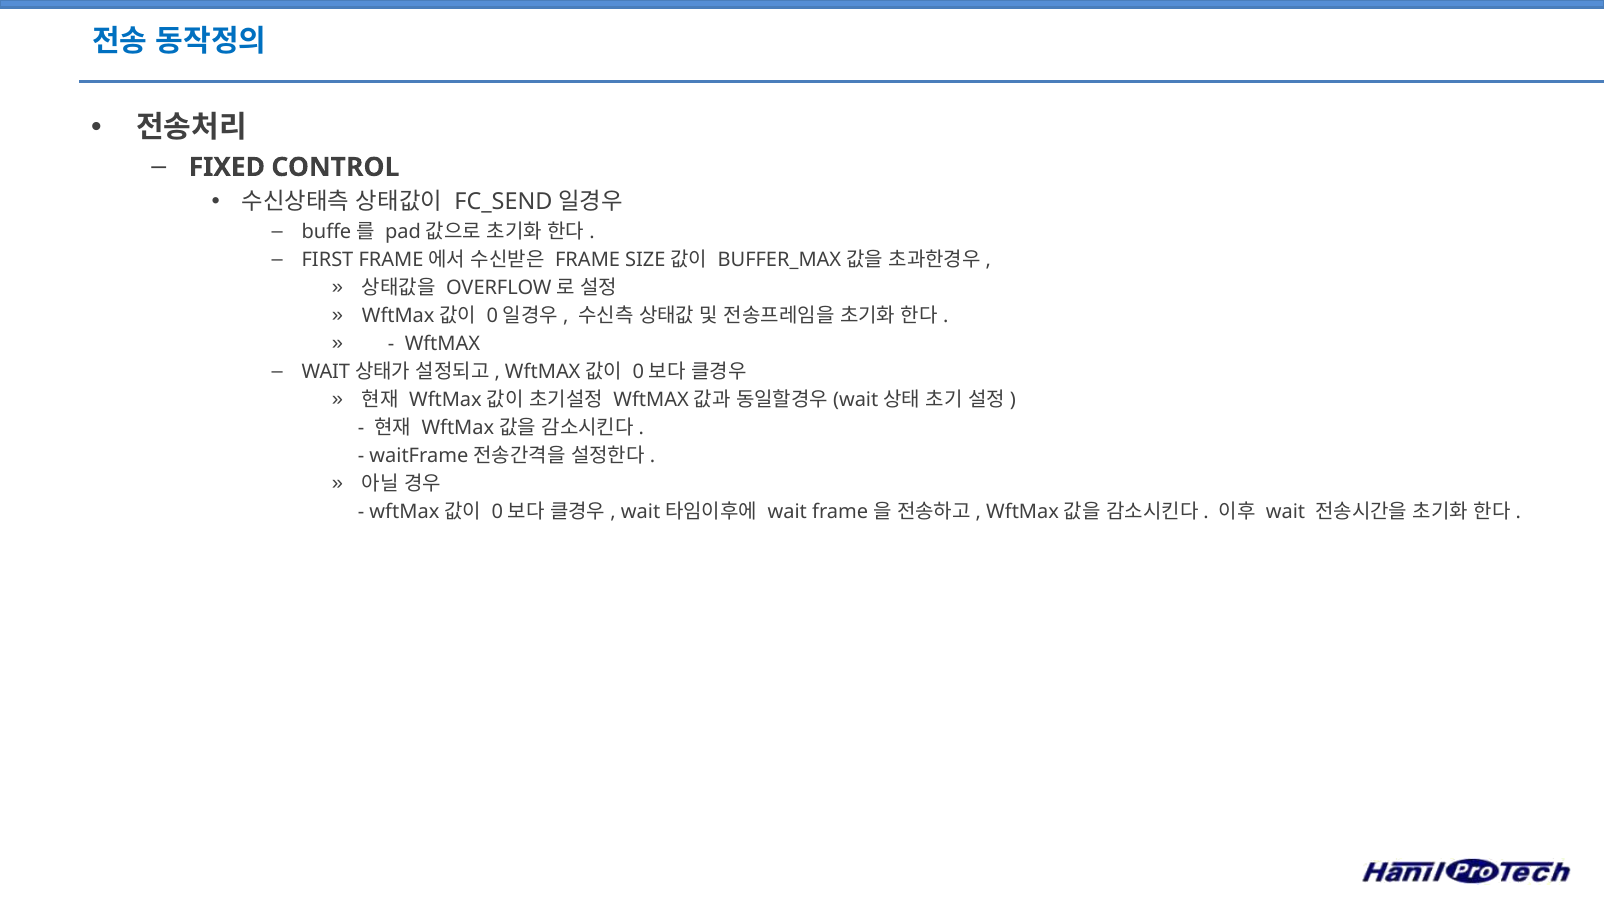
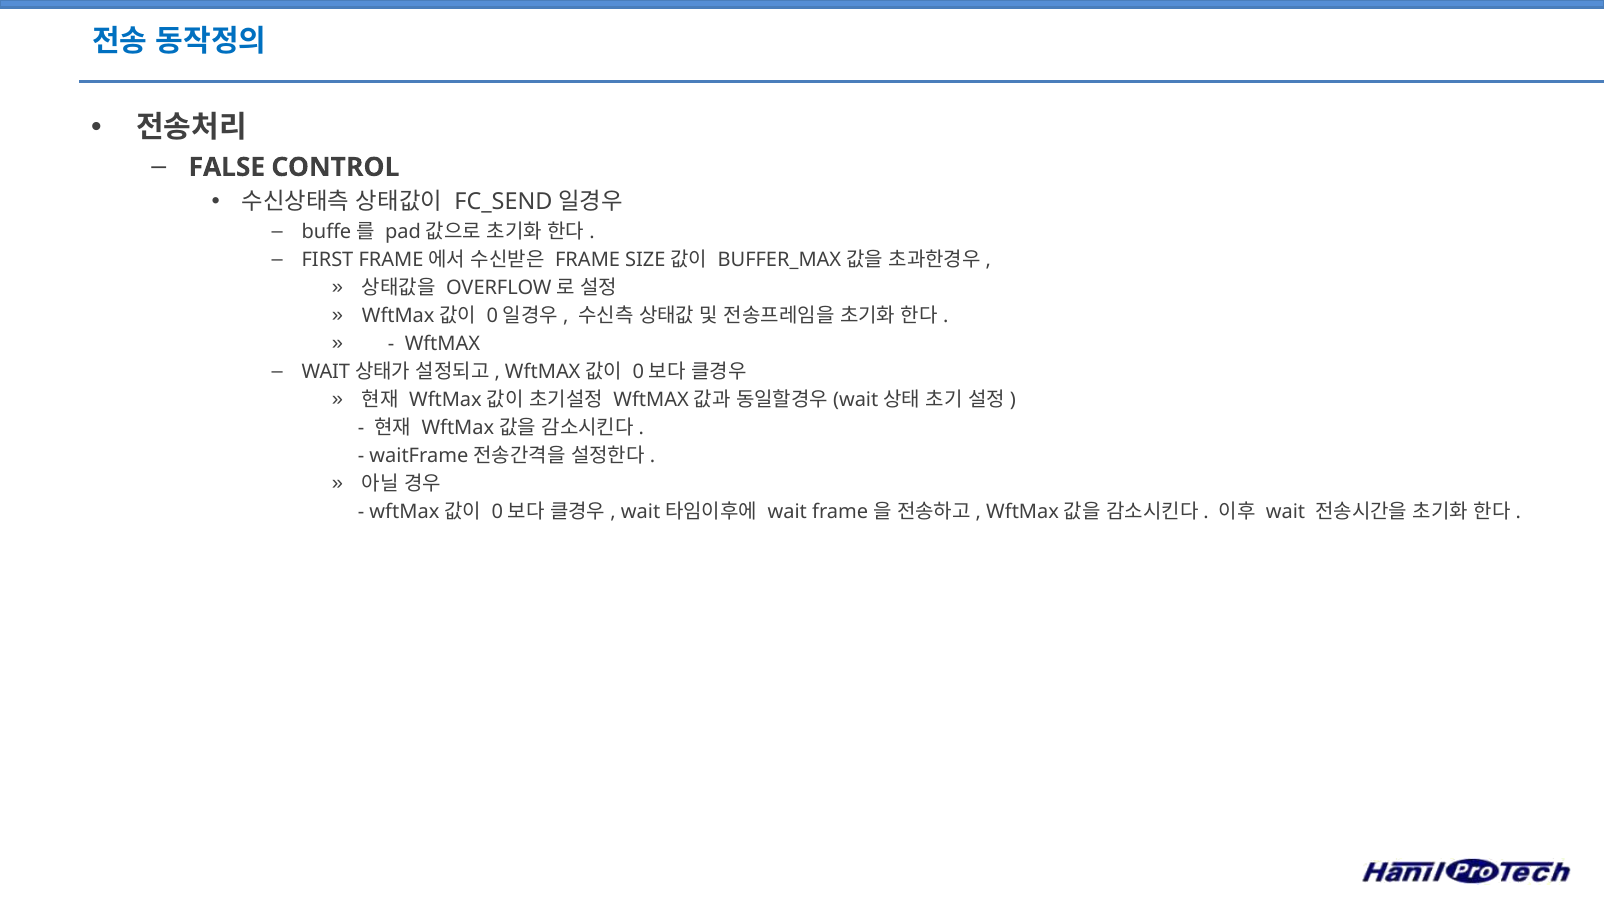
FIXED: FIXED -> FALSE (227, 167)
